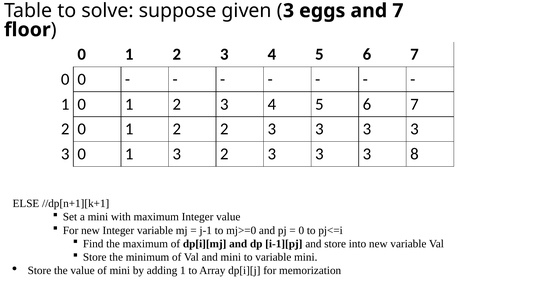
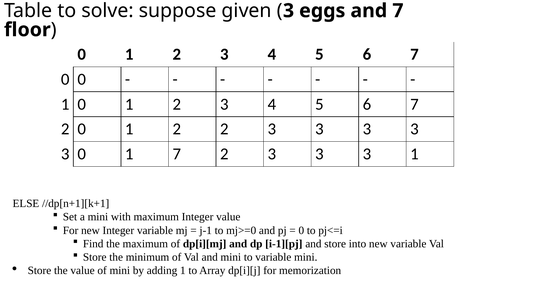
1 3: 3 -> 7 (177, 154)
3 8: 8 -> 1 (414, 154)
